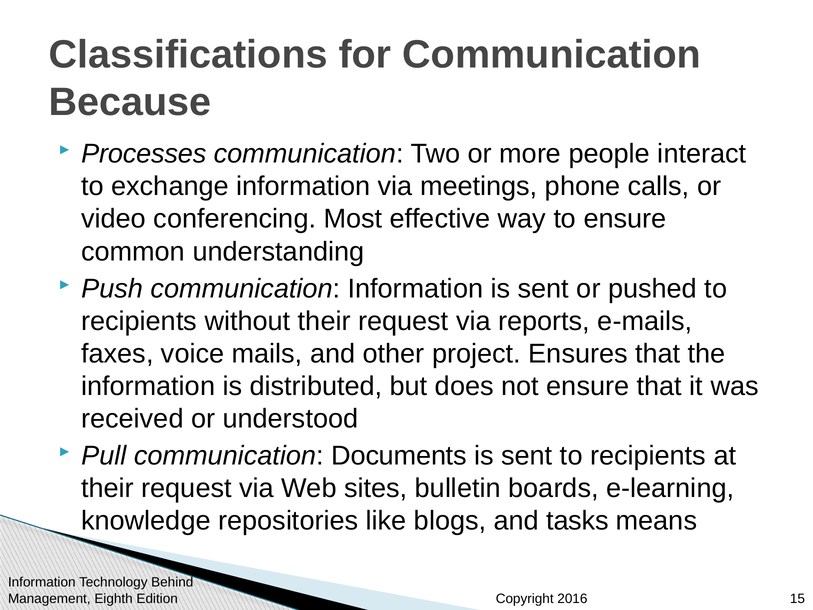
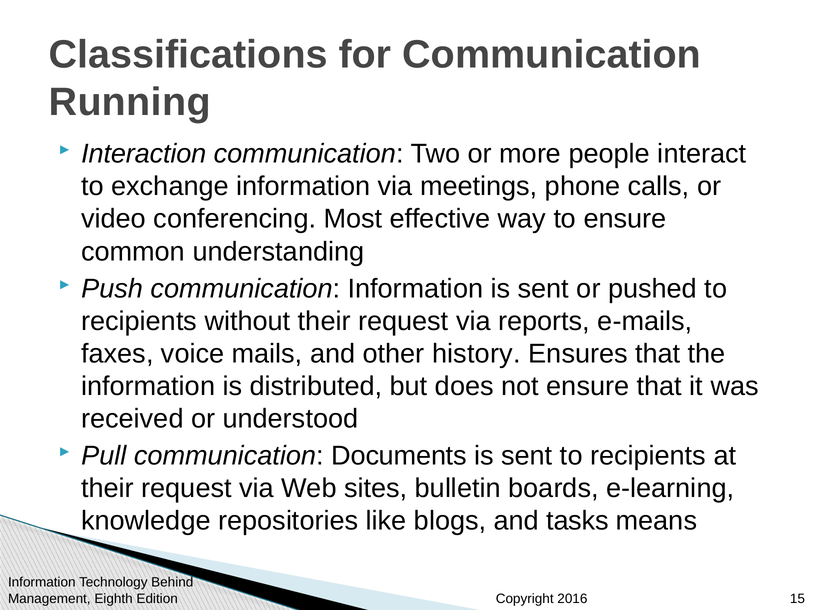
Because: Because -> Running (130, 102)
Processes: Processes -> Interaction (144, 154)
project: project -> history (476, 354)
